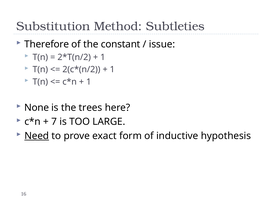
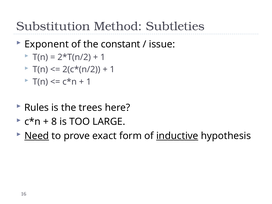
Therefore: Therefore -> Exponent (47, 44)
None: None -> Rules (37, 108)
7: 7 -> 8 (54, 122)
inductive underline: none -> present (177, 136)
